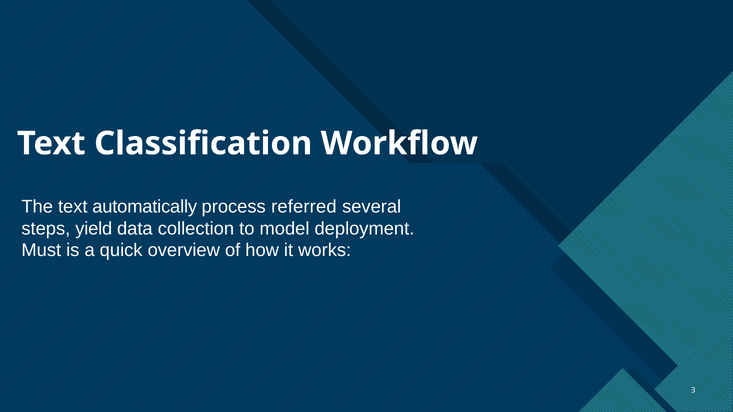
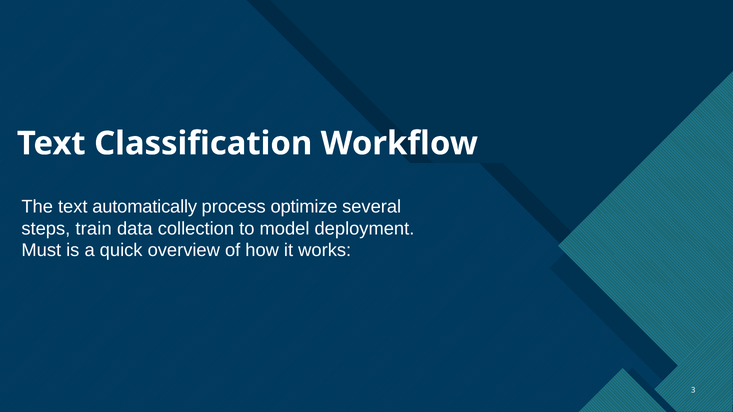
referred: referred -> optimize (304, 207)
yield: yield -> train (94, 229)
